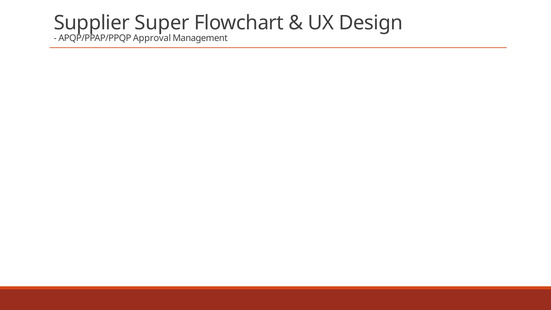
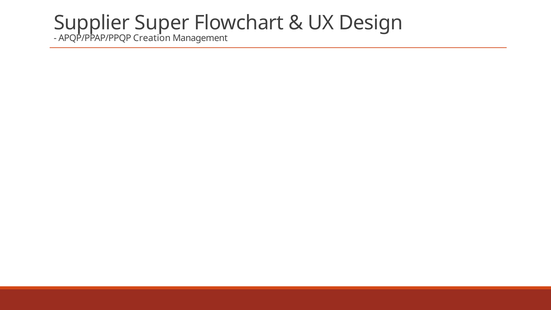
Approval: Approval -> Creation (152, 38)
